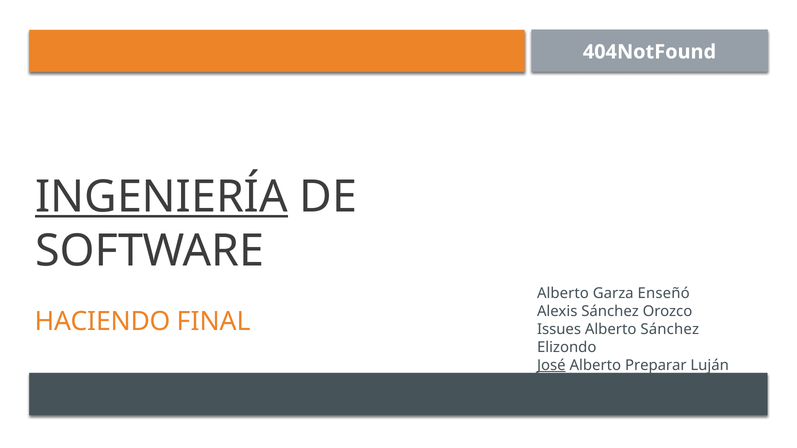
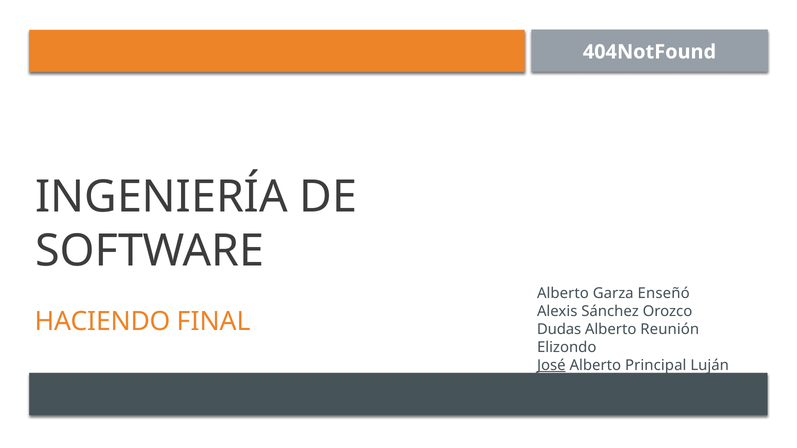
INGENIERÍA underline: present -> none (161, 197)
Issues: Issues -> Dudas (559, 330)
Alberto Sánchez: Sánchez -> Reunión (670, 330)
Preparar: Preparar -> Principal (656, 365)
